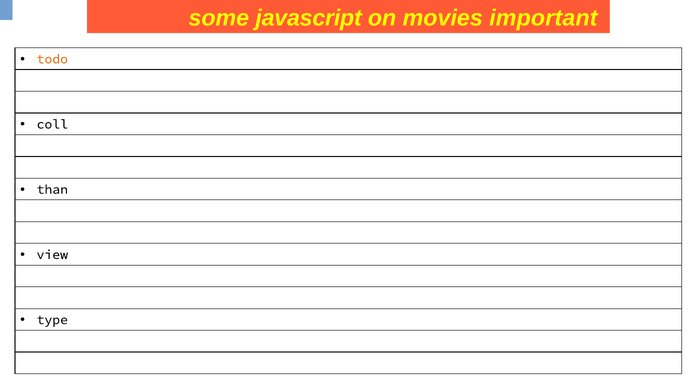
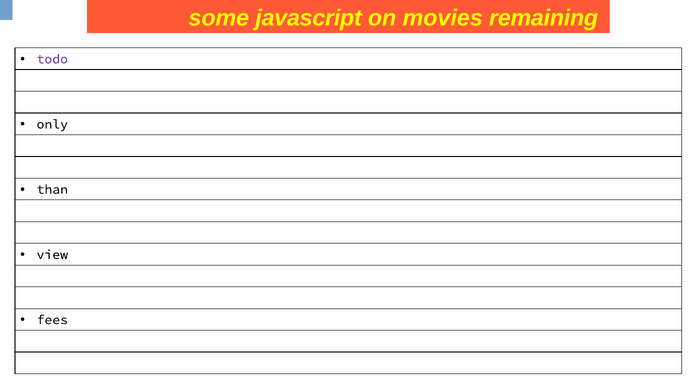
important: important -> remaining (544, 18)
todo colour: orange -> purple (52, 59)
coll: coll -> only (52, 124)
type: type -> fees (52, 320)
